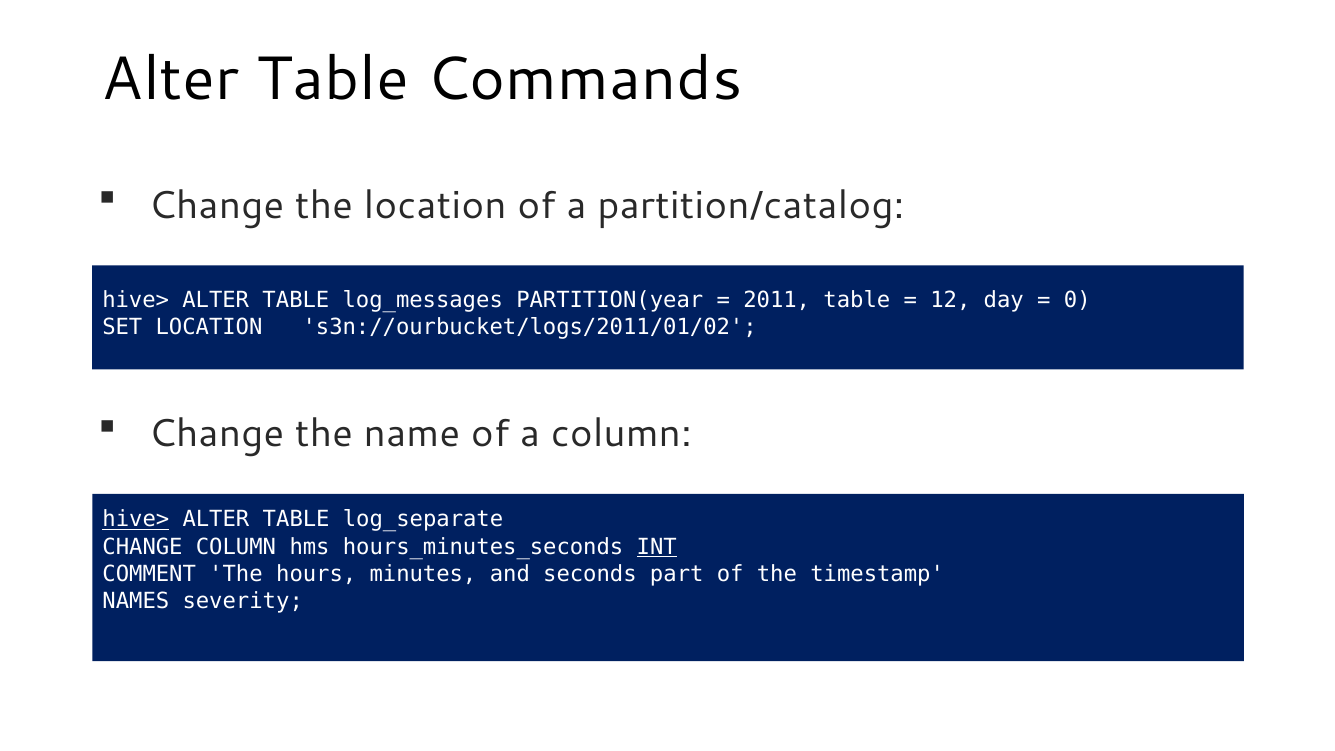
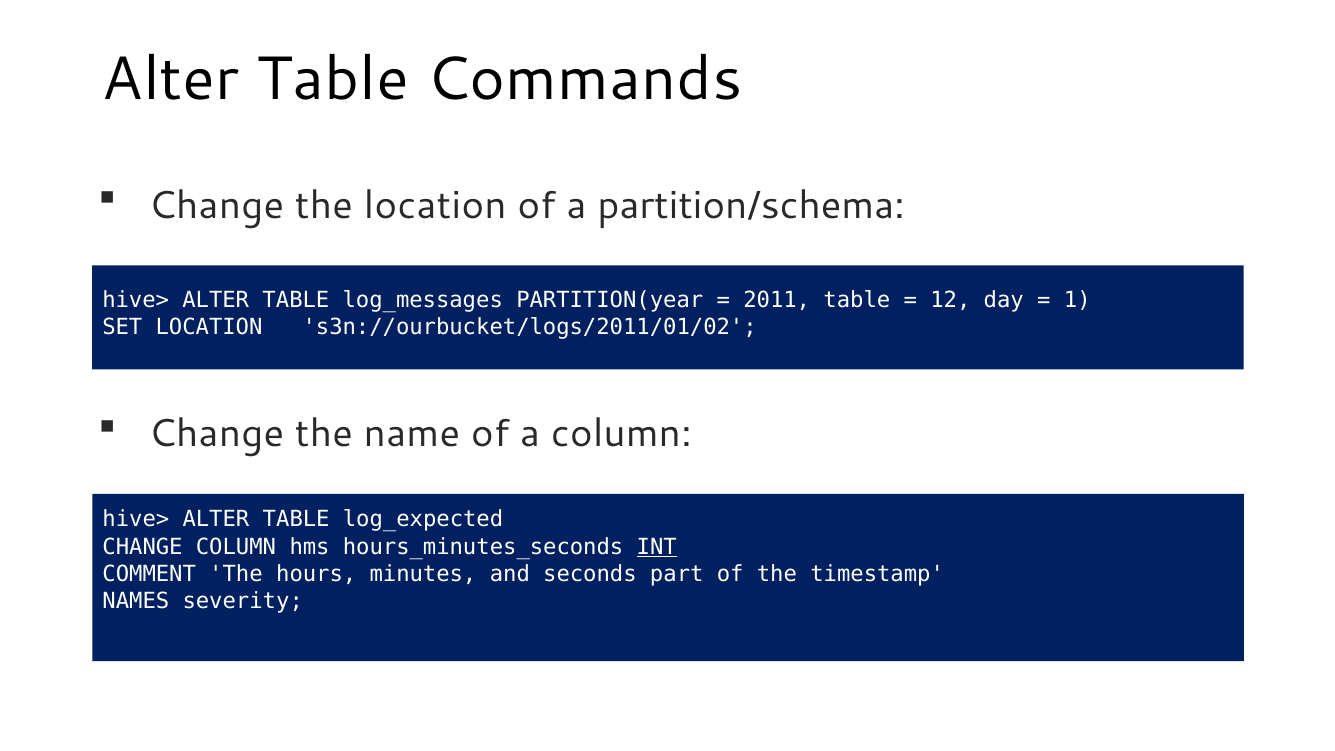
partition/catalog: partition/catalog -> partition/schema (751, 205)
0: 0 -> 1 (1077, 300)
hive> underline: present -> none (136, 520)
log_separate: log_separate -> log_expected (423, 520)
